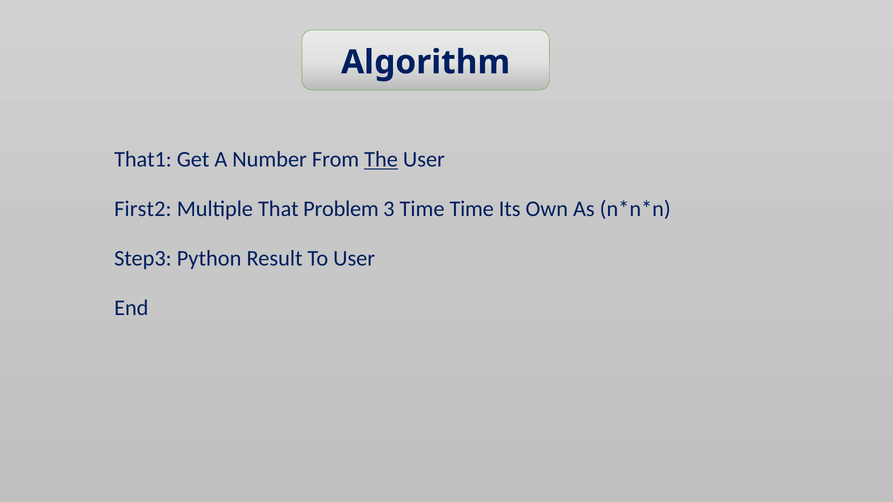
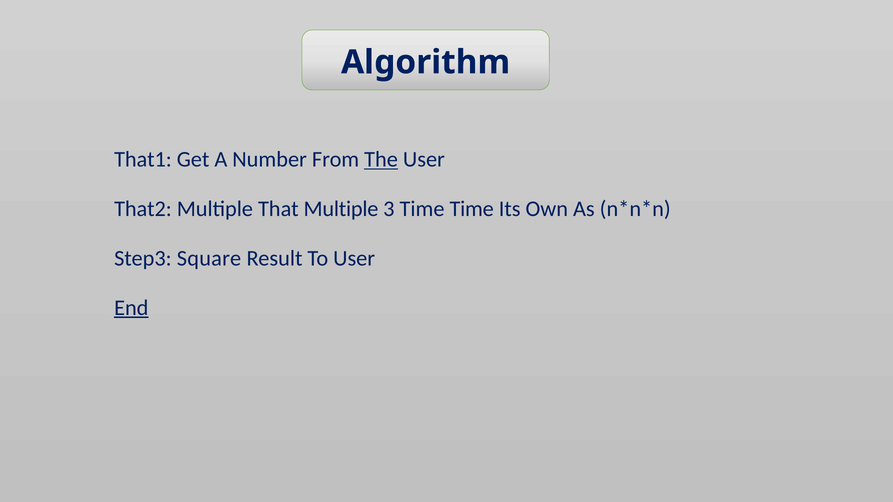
First2: First2 -> That2 (143, 209)
That Problem: Problem -> Multiple (341, 209)
Python: Python -> Square (209, 258)
End underline: none -> present (131, 308)
